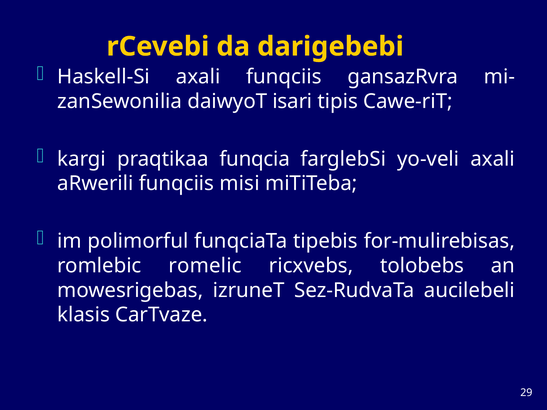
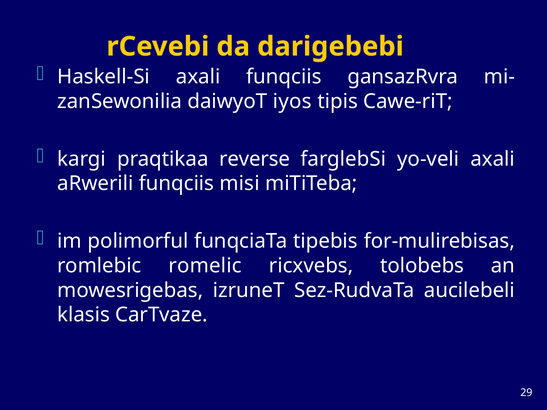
isari: isari -> iyos (292, 102)
funqcia: funqcia -> reverse (255, 159)
